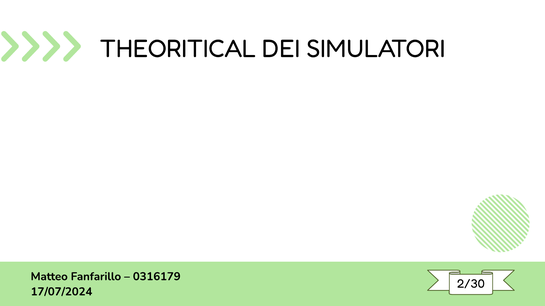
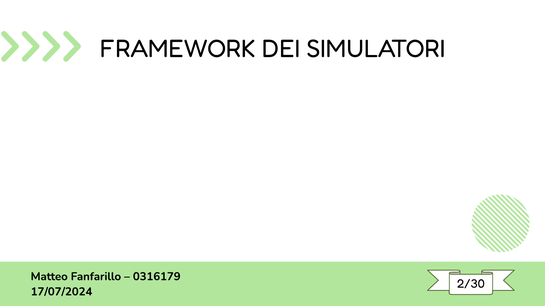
THEORITICAL: THEORITICAL -> FRAMEWORK (178, 49)
